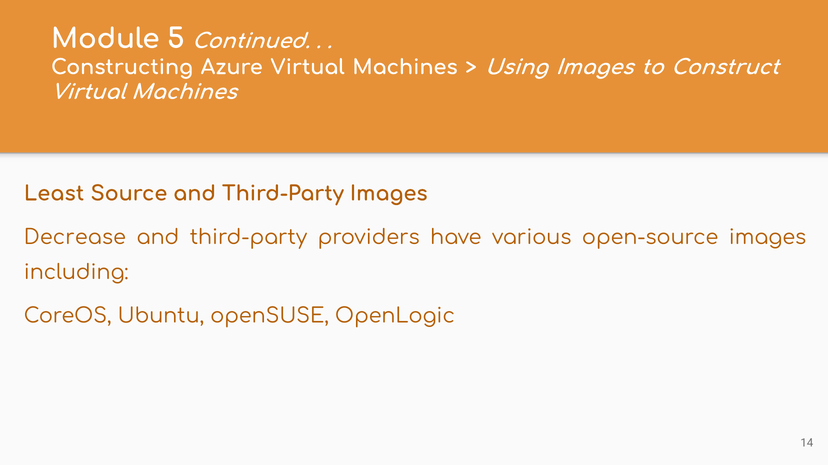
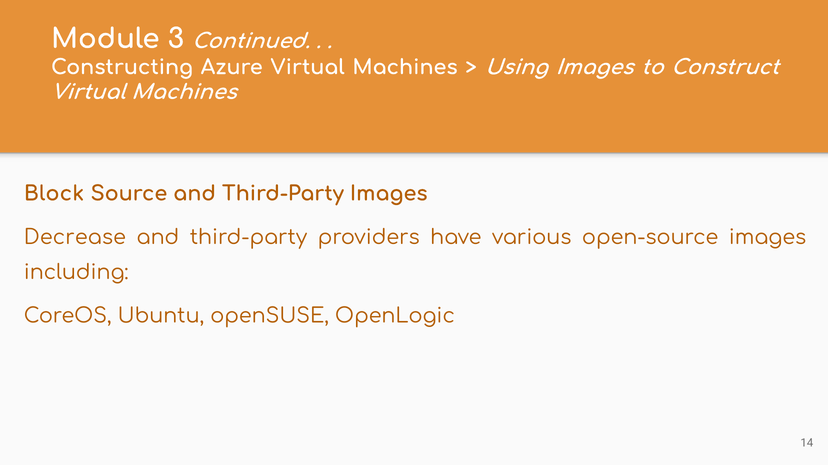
5: 5 -> 3 (176, 39)
Least: Least -> Block (54, 194)
